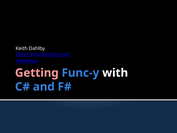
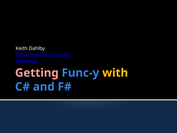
with colour: white -> yellow (115, 73)
